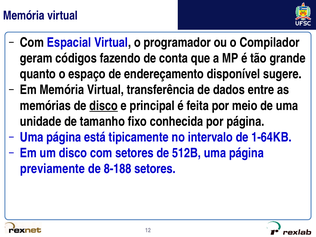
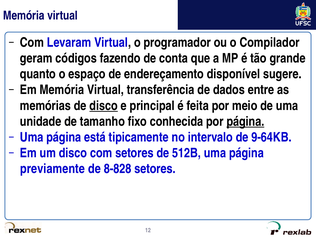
Espacial: Espacial -> Levaram (69, 42)
página underline: none -> present (245, 121)
1-64KB: 1-64KB -> 9-64KB (271, 137)
8-188: 8-188 -> 8-828 (118, 169)
